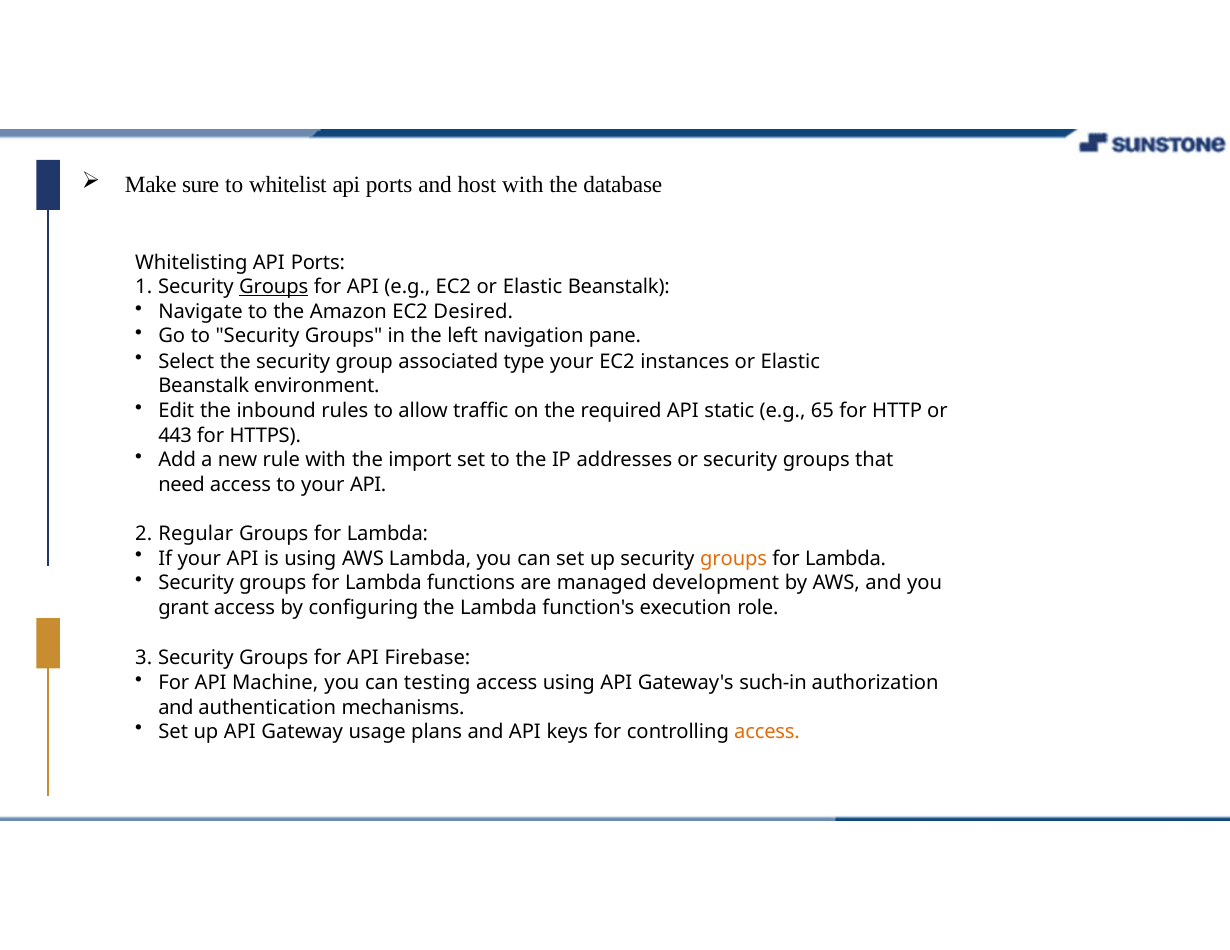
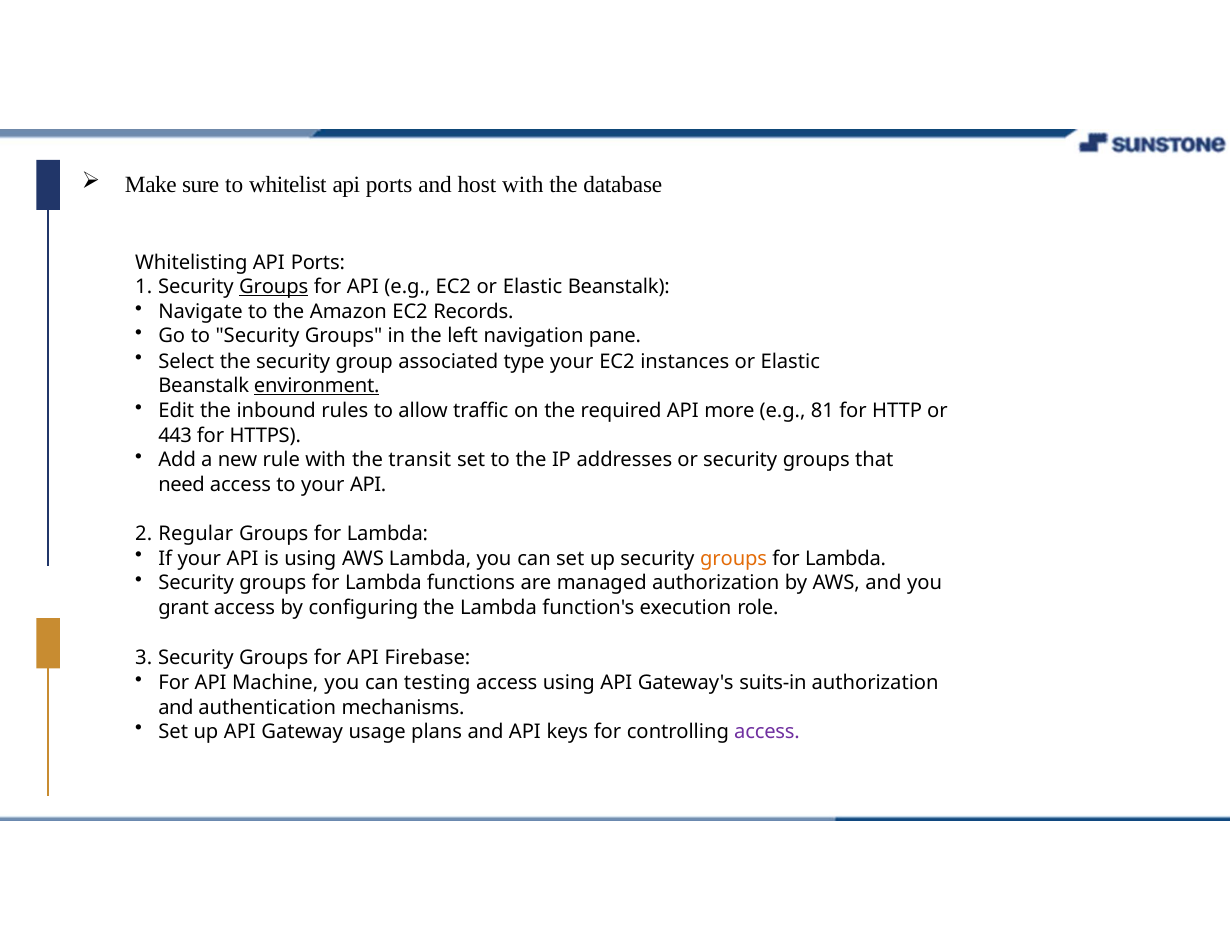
Desired: Desired -> Records (473, 312)
environment underline: none -> present (317, 386)
static: static -> more (729, 411)
65: 65 -> 81 (822, 411)
import: import -> transit (420, 460)
managed development: development -> authorization (716, 583)
such-in: such-in -> suits-in (773, 684)
access colour: orange -> purple (767, 732)
